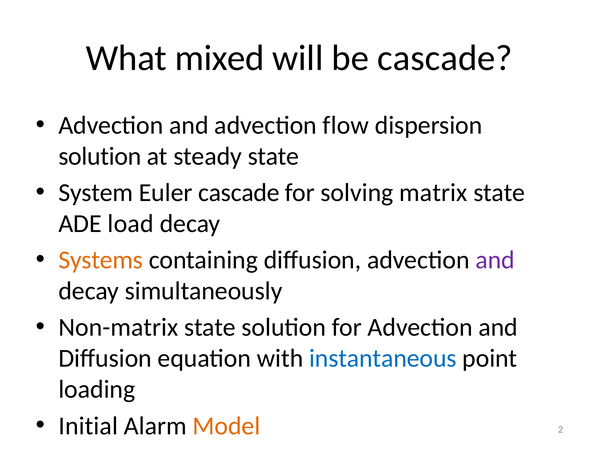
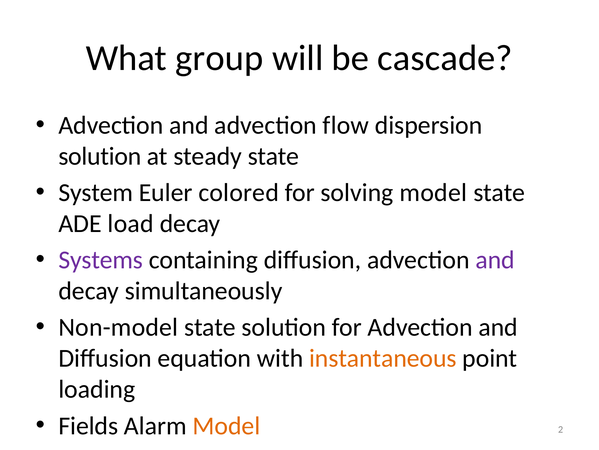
mixed: mixed -> group (219, 58)
Euler cascade: cascade -> colored (239, 192)
solving matrix: matrix -> model (433, 192)
Systems colour: orange -> purple (101, 260)
Non-matrix: Non-matrix -> Non-model (118, 327)
instantaneous colour: blue -> orange (383, 358)
Initial: Initial -> Fields (88, 425)
